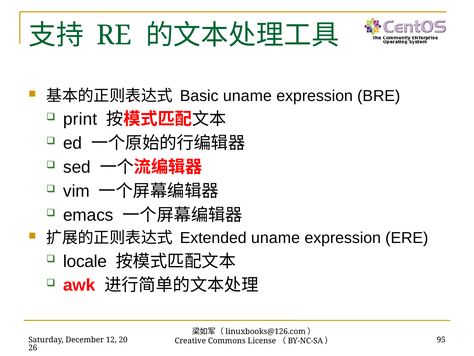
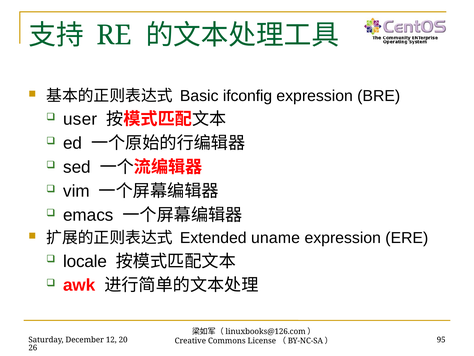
Basic uname: uname -> ifconfig (248, 96)
print: print -> user (80, 119)
